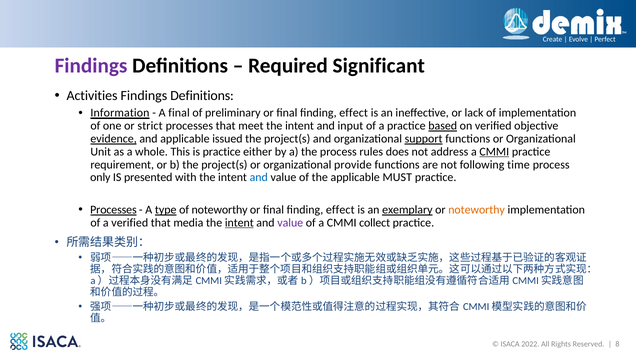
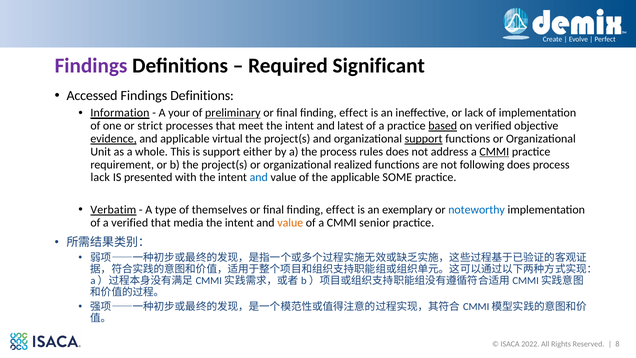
Activities: Activities -> Accessed (92, 96)
A final: final -> your (179, 113)
preliminary underline: none -> present (233, 113)
input: input -> latest (351, 126)
issued: issued -> virtual (227, 139)
is practice: practice -> support (222, 152)
provide: provide -> realized (353, 164)
following time: time -> does (519, 164)
only: only -> lack (100, 177)
MUST: MUST -> SOME (397, 177)
Processes: Processes -> Verbatim (113, 210)
type underline: present -> none (166, 210)
of noteworthy: noteworthy -> themselves (219, 210)
exemplary underline: present -> none (407, 210)
noteworthy colour: orange -> blue (477, 210)
intent underline: present -> none (239, 223)
value colour: purple -> orange (290, 223)
collect: collect -> senior (375, 223)
